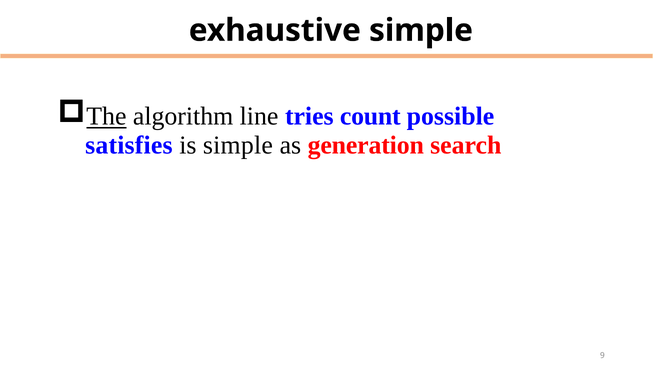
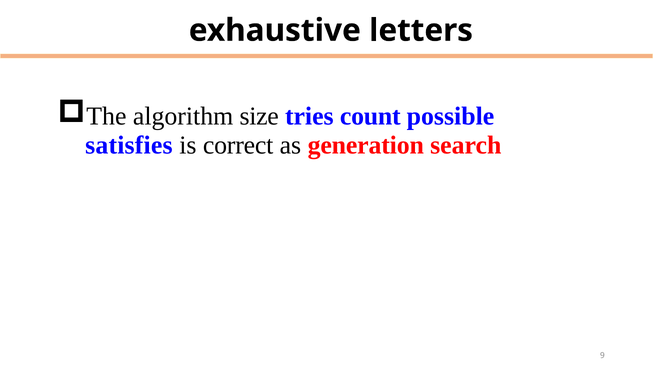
exhaustive simple: simple -> letters (421, 30)
The underline: present -> none (106, 117)
line: line -> size (259, 117)
is simple: simple -> correct (238, 145)
